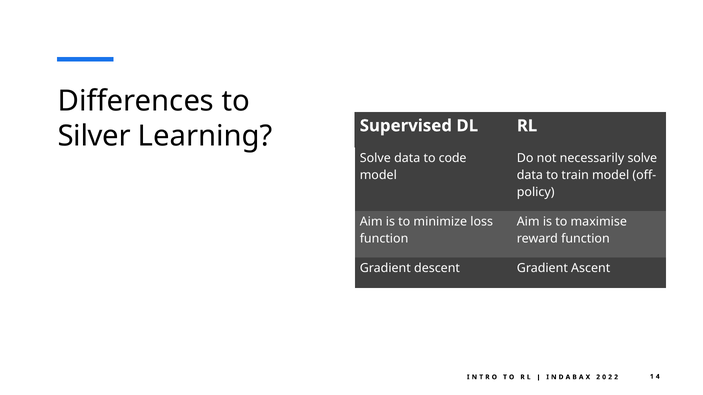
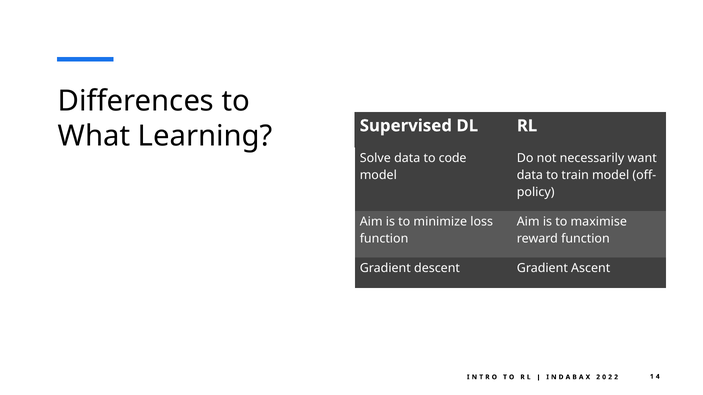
Silver: Silver -> What (94, 136)
necessarily solve: solve -> want (642, 158)
